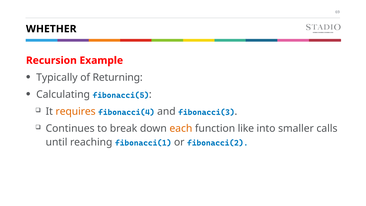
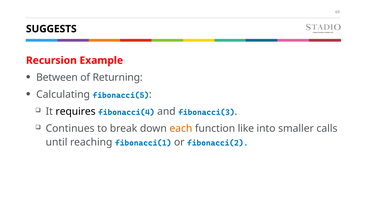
WHETHER: WHETHER -> SUGGESTS (51, 29)
Typically: Typically -> Between (57, 77)
requires colour: orange -> black (76, 111)
